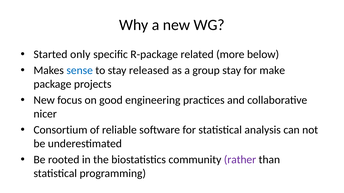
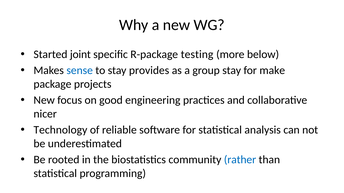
only: only -> joint (80, 55)
related: related -> testing (197, 55)
released: released -> provides (149, 71)
Consortium: Consortium -> Technology (60, 130)
rather colour: purple -> blue (240, 160)
